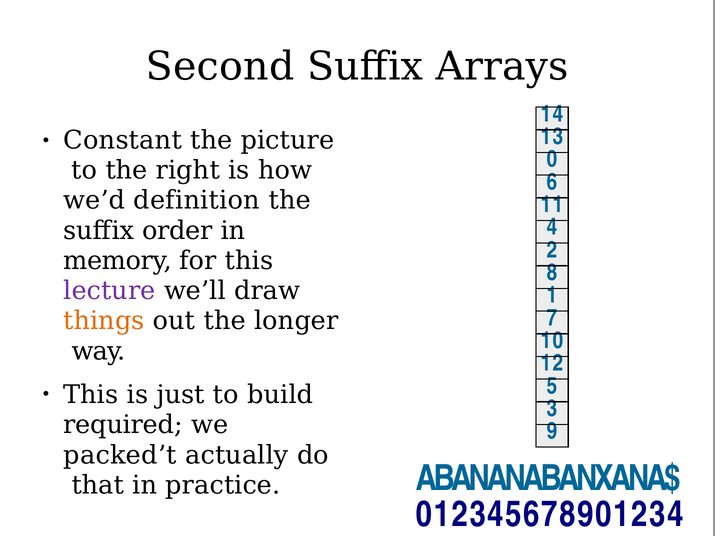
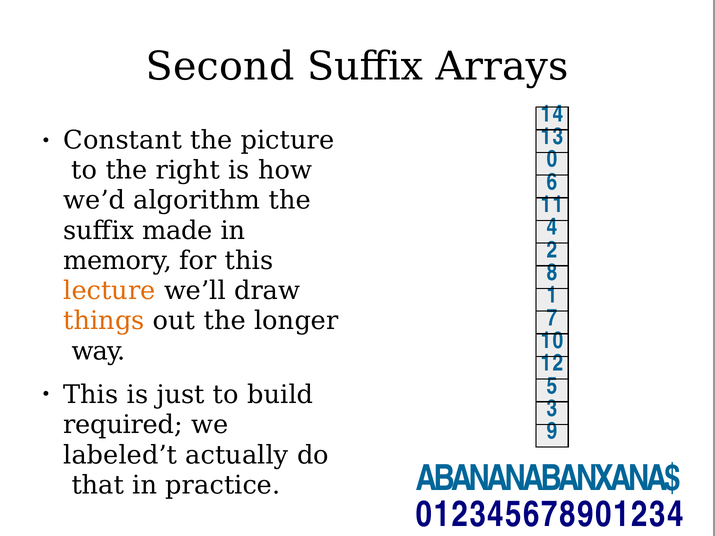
definition: definition -> algorithm (197, 200)
order: order -> made (177, 231)
lecture colour: purple -> orange (109, 291)
packed’t: packed’t -> labeled’t (120, 455)
